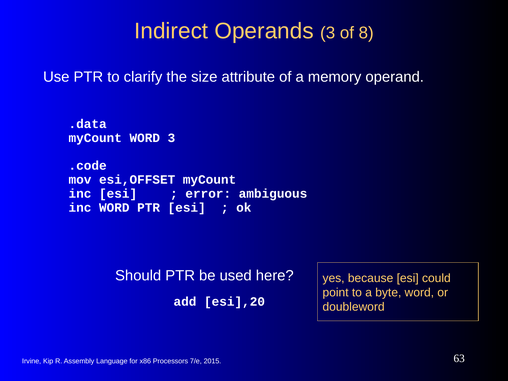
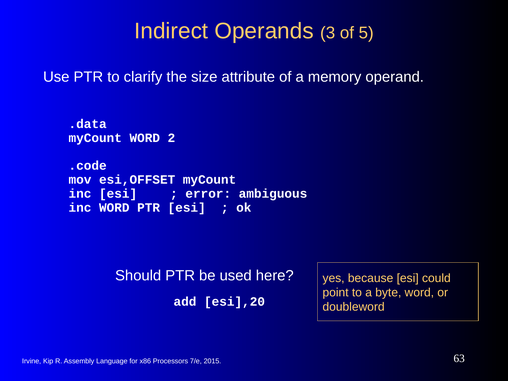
8: 8 -> 5 (366, 33)
WORD 3: 3 -> 2 (171, 138)
